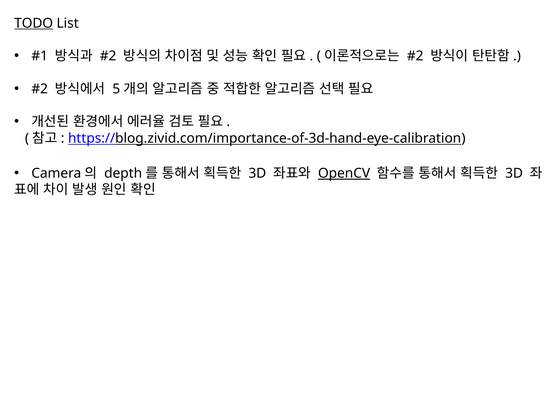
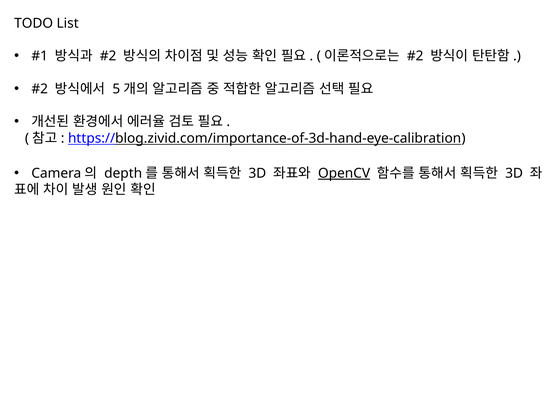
TODO underline: present -> none (34, 23)
